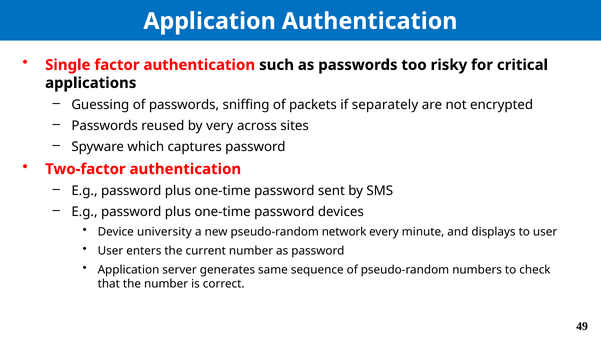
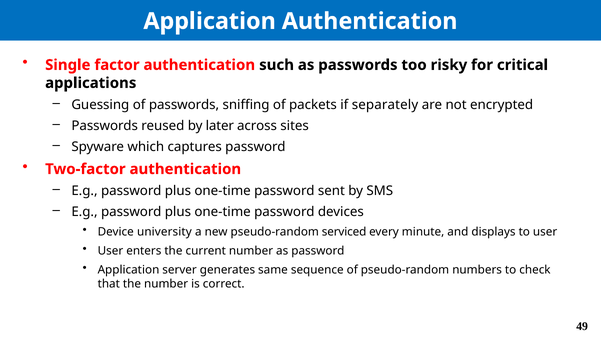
very: very -> later (220, 126)
network: network -> serviced (344, 232)
